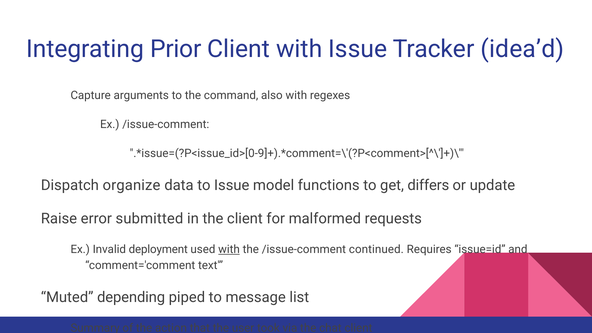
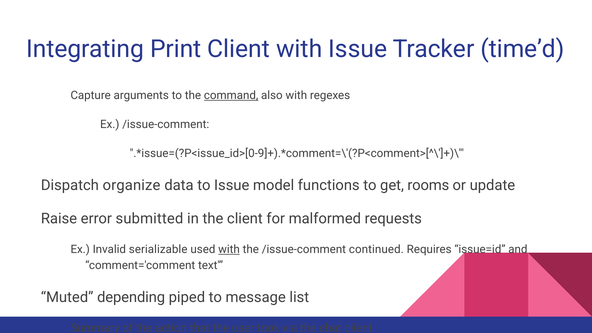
Prior: Prior -> Print (176, 49)
idea’d: idea’d -> time’d (522, 49)
command underline: none -> present (231, 95)
differs: differs -> rooms (428, 185)
deployment: deployment -> serializable (158, 249)
